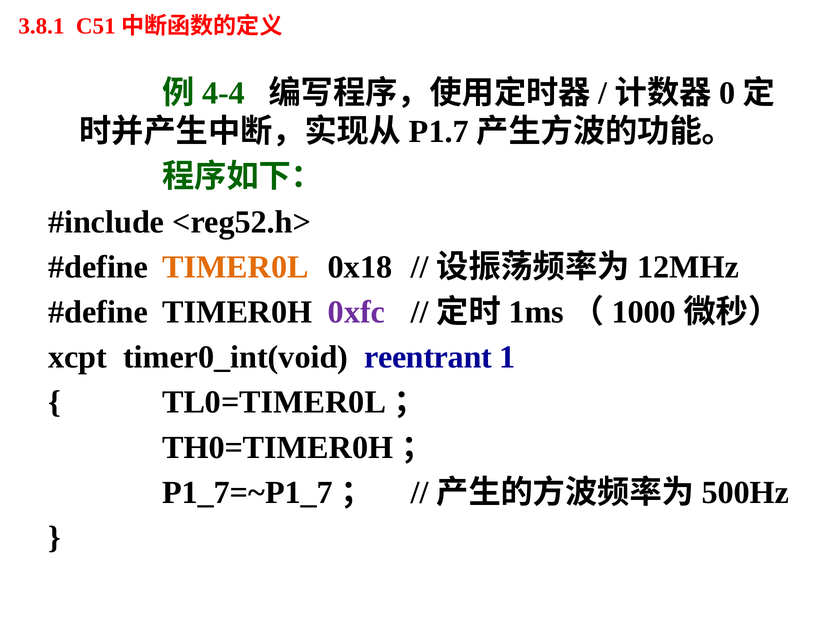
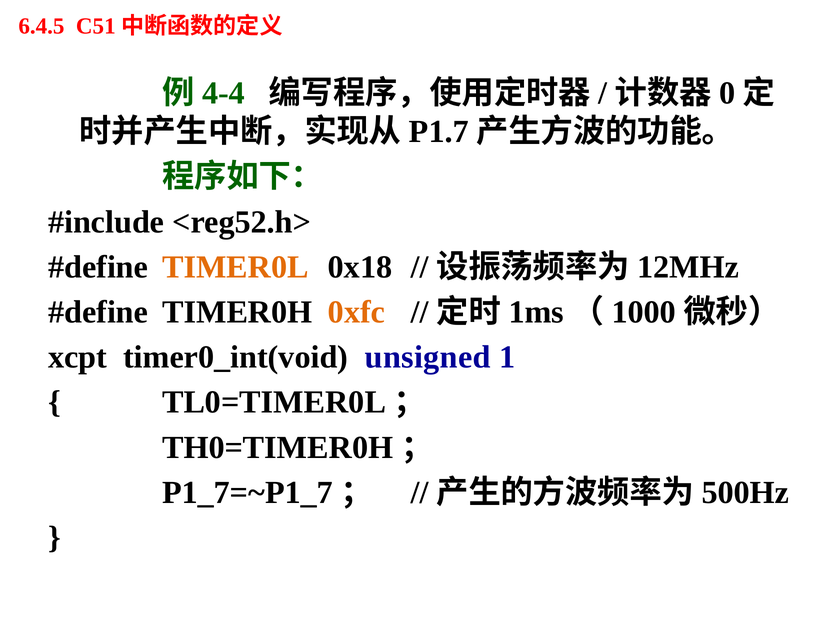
3.8.1: 3.8.1 -> 6.4.5 (41, 26)
0xfc colour: purple -> orange (357, 313)
reentrant: reentrant -> unsigned (428, 358)
